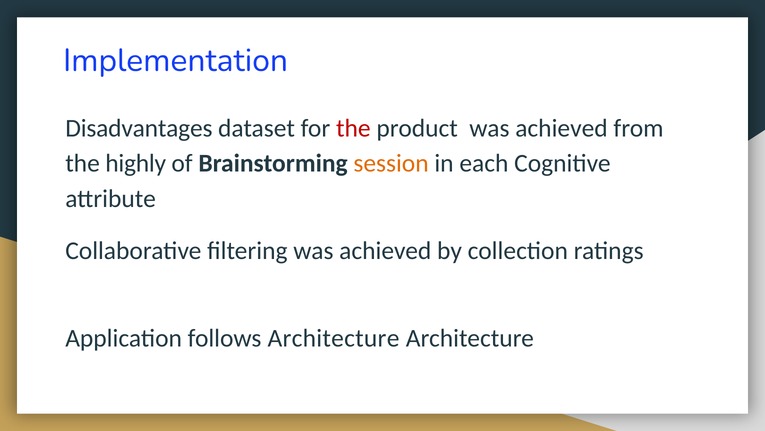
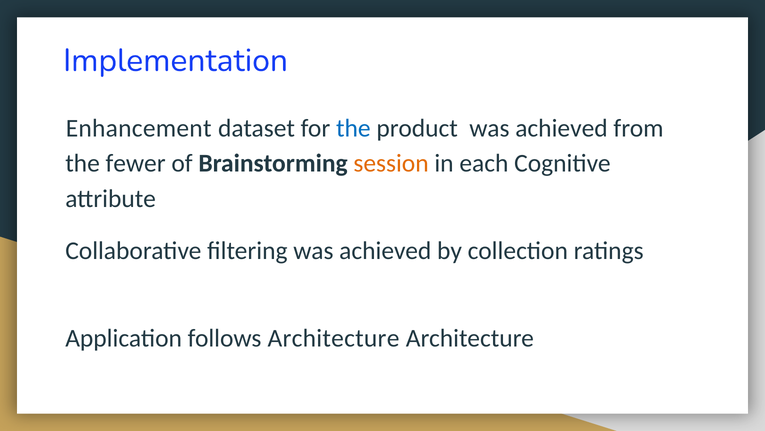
Disadvantages: Disadvantages -> Enhancement (139, 128)
the colour: red -> blue (353, 128)
highly: highly -> fewer (136, 163)
